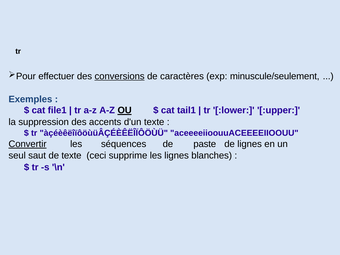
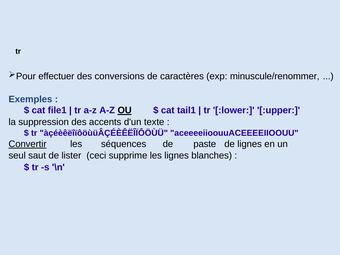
conversions underline: present -> none (120, 76)
minuscule/seulement: minuscule/seulement -> minuscule/renommer (275, 76)
de texte: texte -> lister (71, 156)
